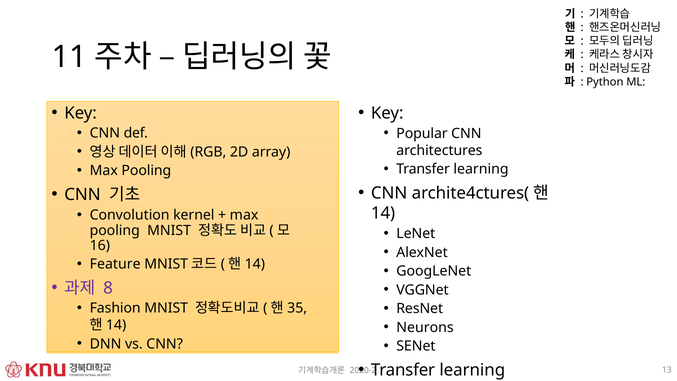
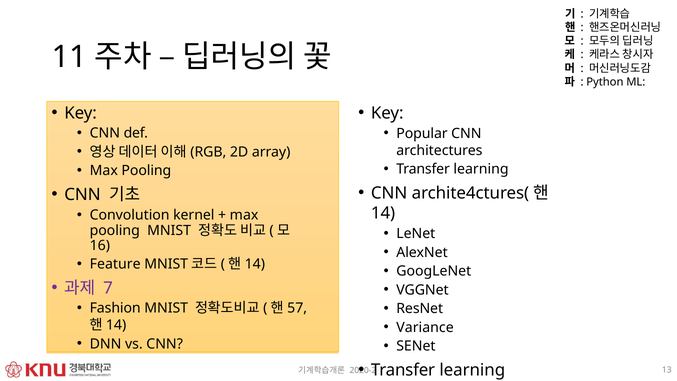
8: 8 -> 7 (108, 288)
35: 35 -> 57 (297, 308)
Neurons: Neurons -> Variance (425, 327)
